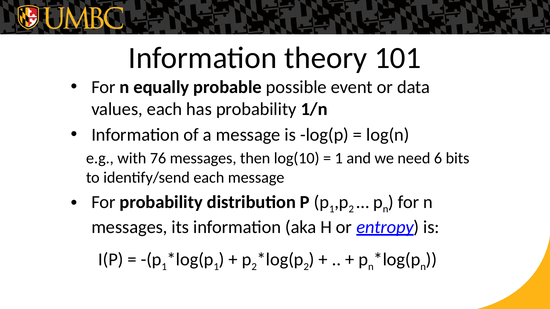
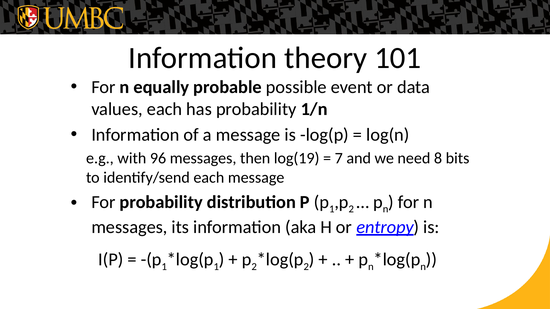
76: 76 -> 96 (158, 159)
log(10: log(10 -> log(19 (297, 159)
1: 1 -> 7 (339, 159)
6: 6 -> 8 (438, 159)
